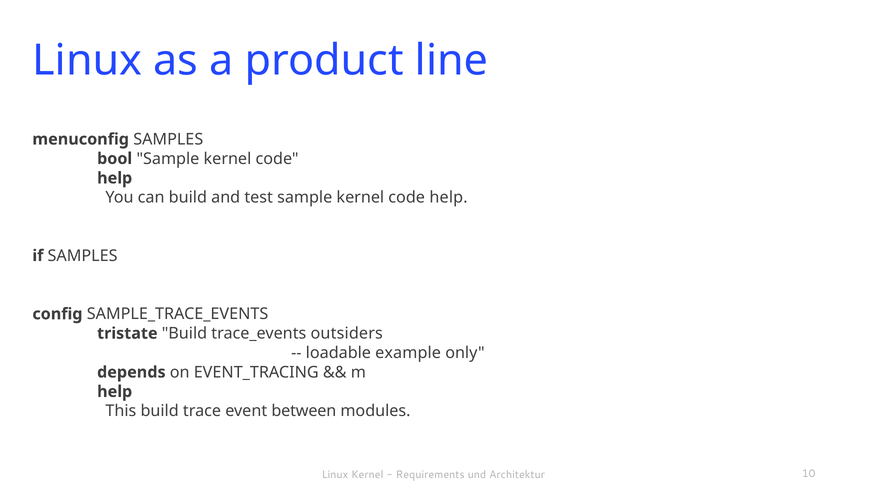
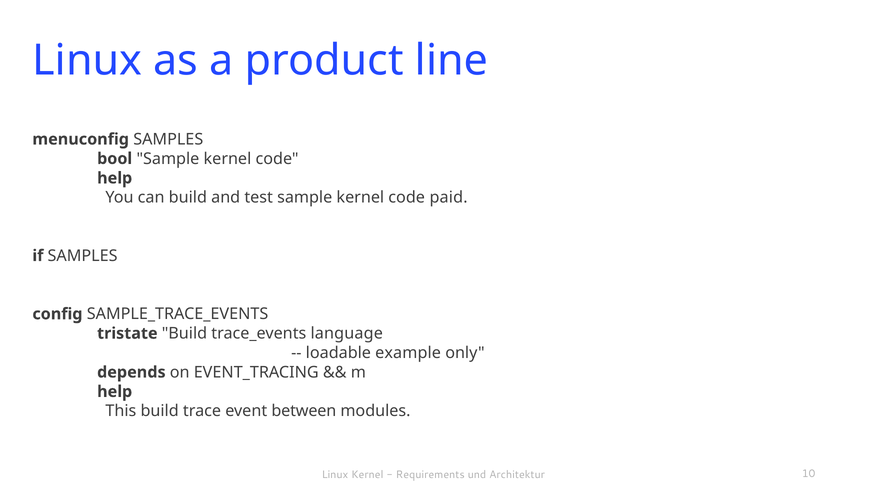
help: help -> paid (449, 197)
outsiders: outsiders -> language (347, 333)
